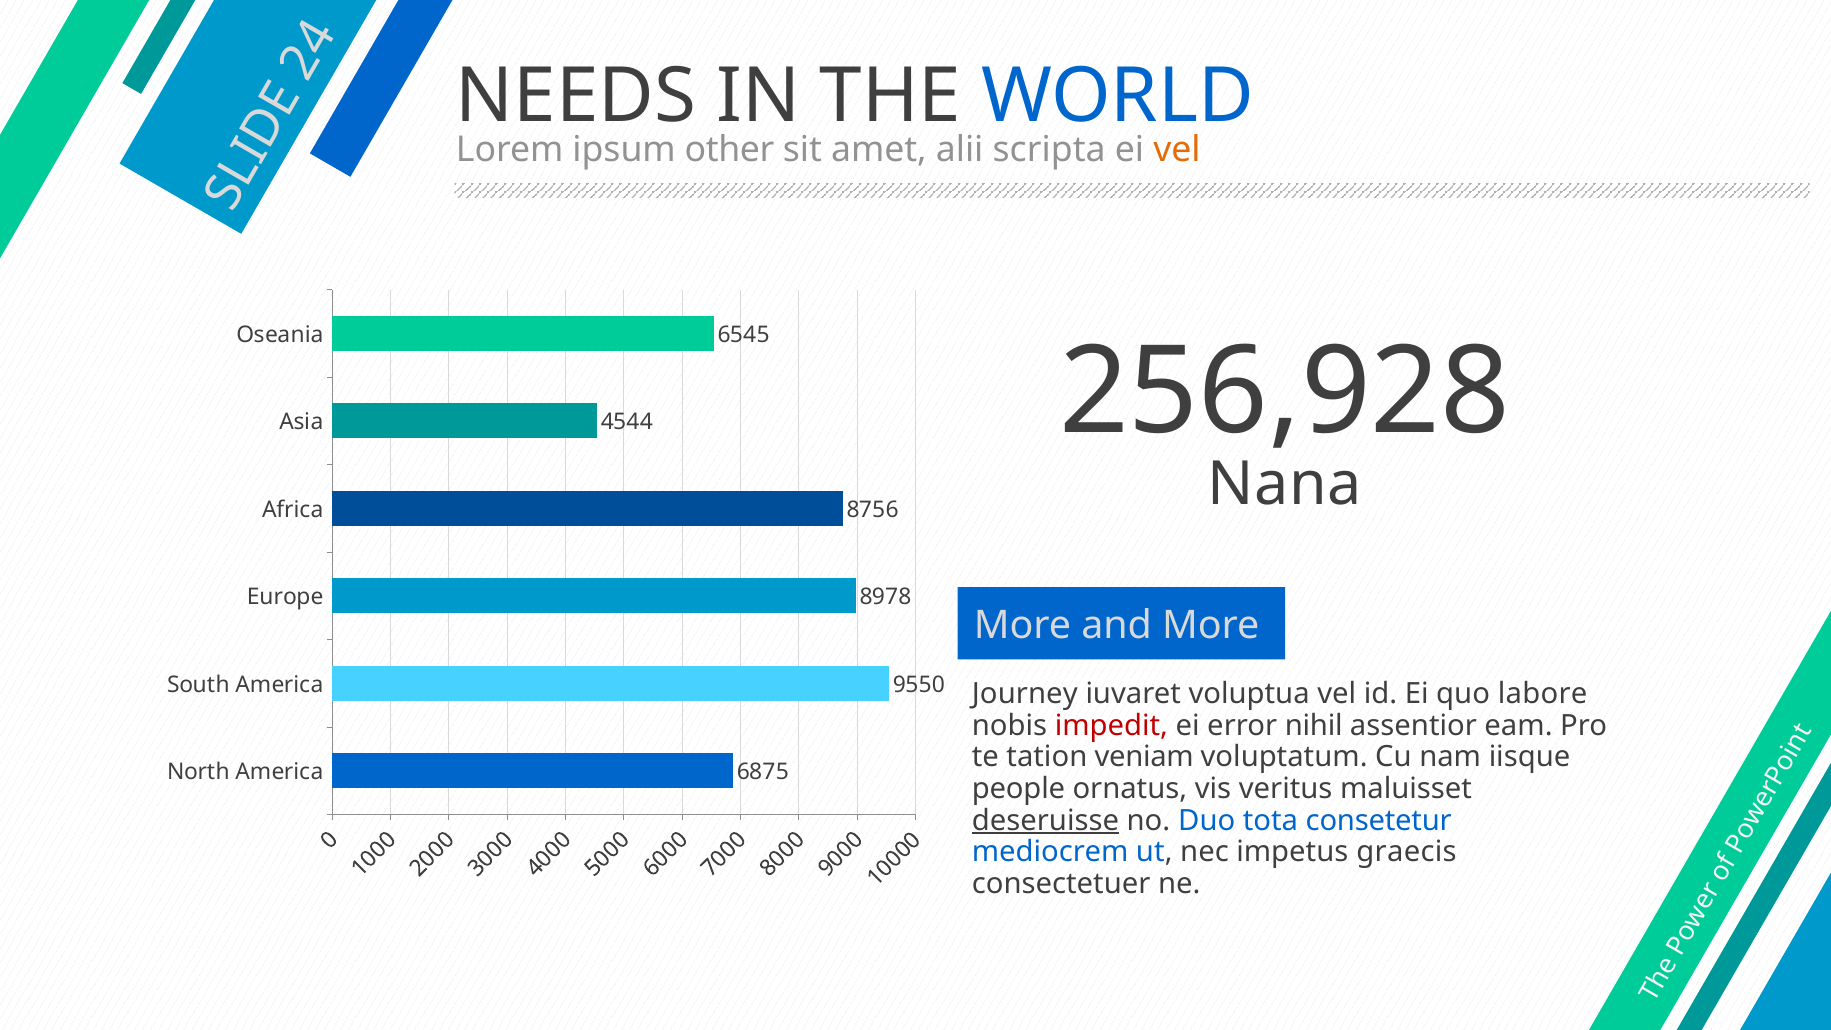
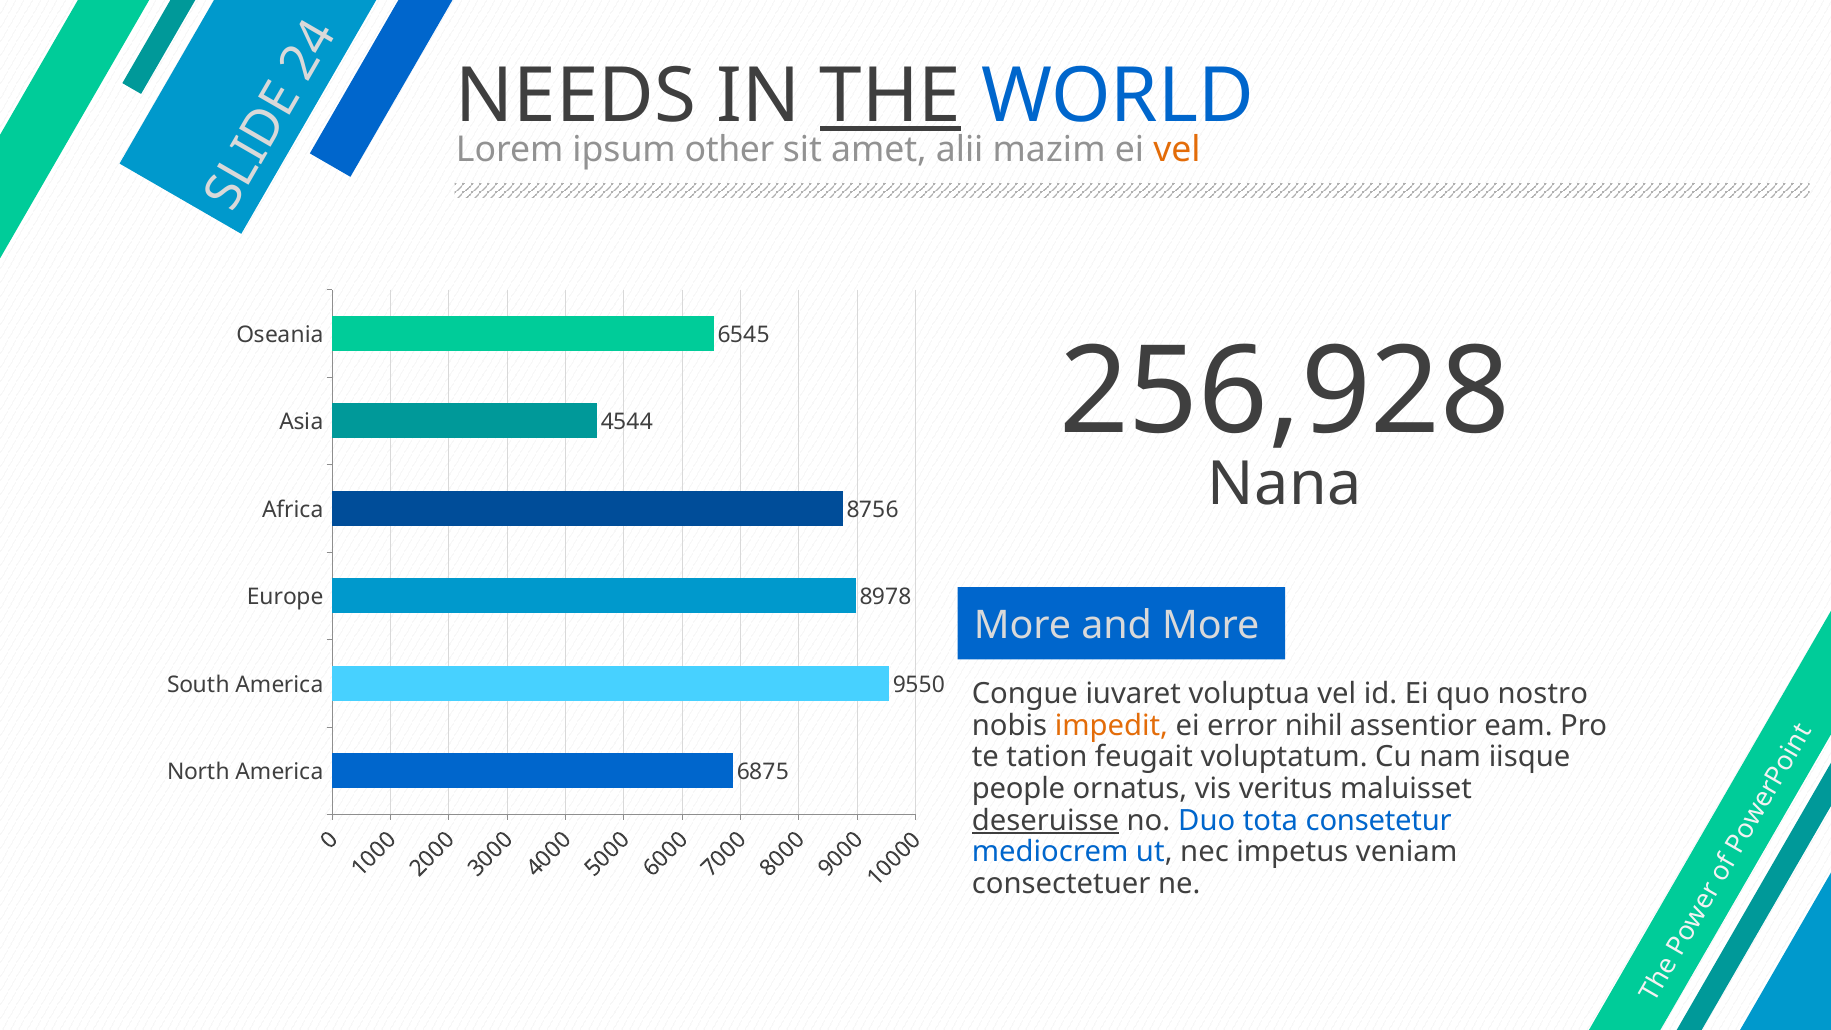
THE underline: none -> present (891, 96)
scripta: scripta -> mazim (1049, 150)
Journey: Journey -> Congue (1025, 694)
labore: labore -> nostro (1543, 694)
impedit colour: red -> orange (1111, 726)
veniam: veniam -> feugait (1144, 757)
graecis: graecis -> veniam (1407, 852)
